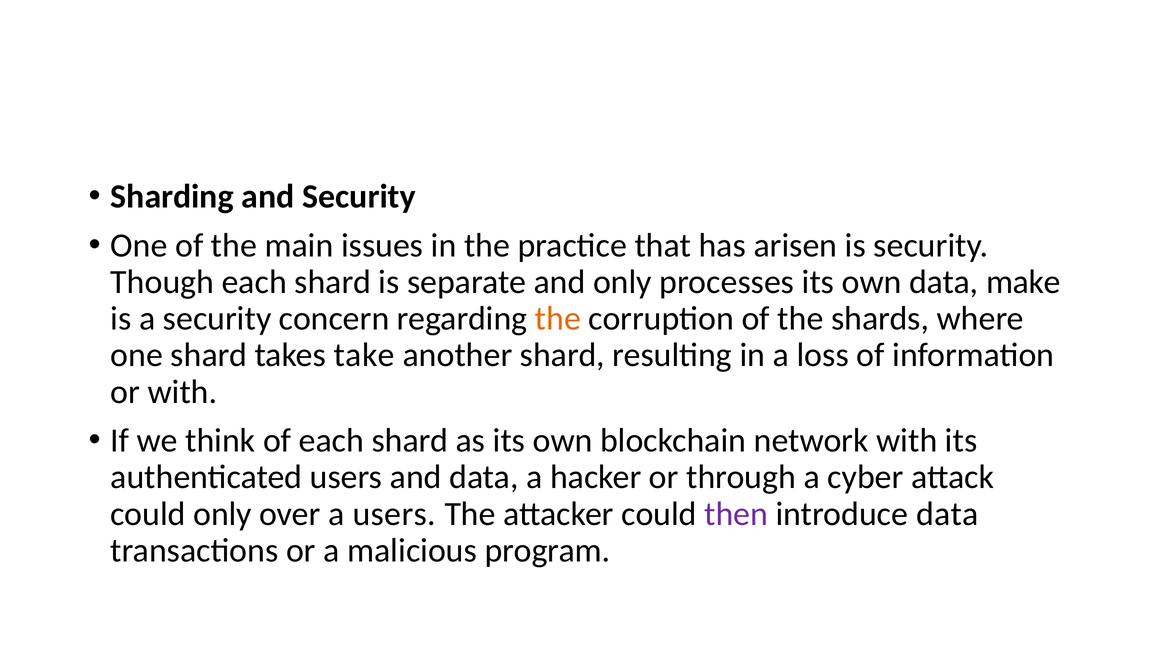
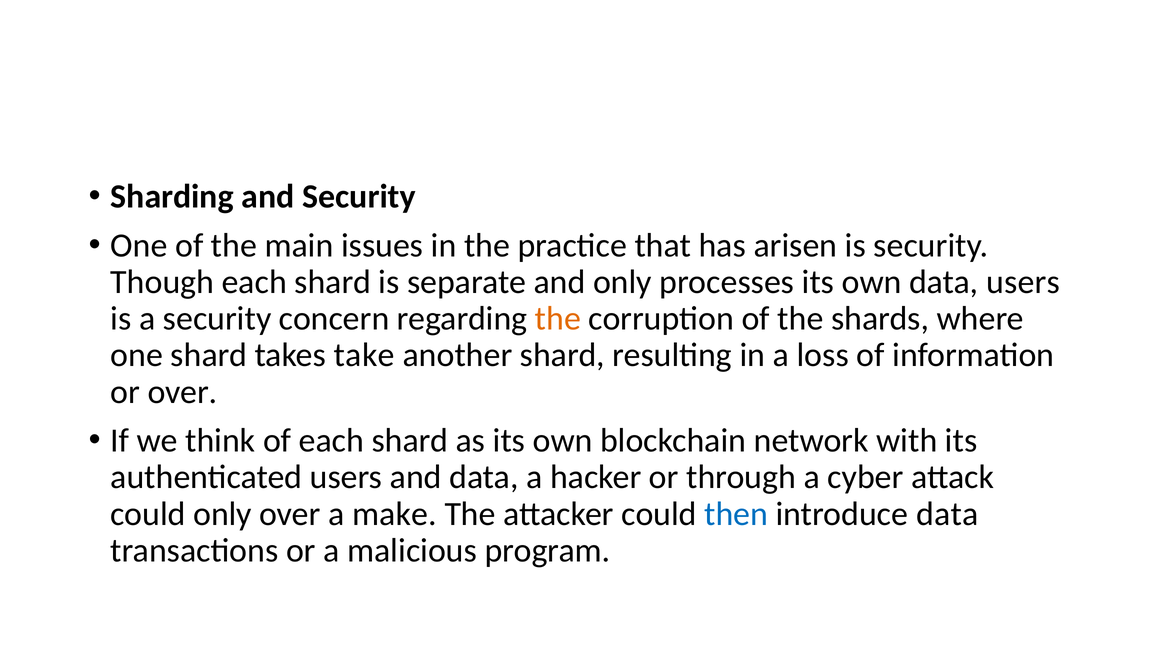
data make: make -> users (1023, 282)
or with: with -> over (182, 392)
a users: users -> make (394, 514)
then colour: purple -> blue (736, 514)
